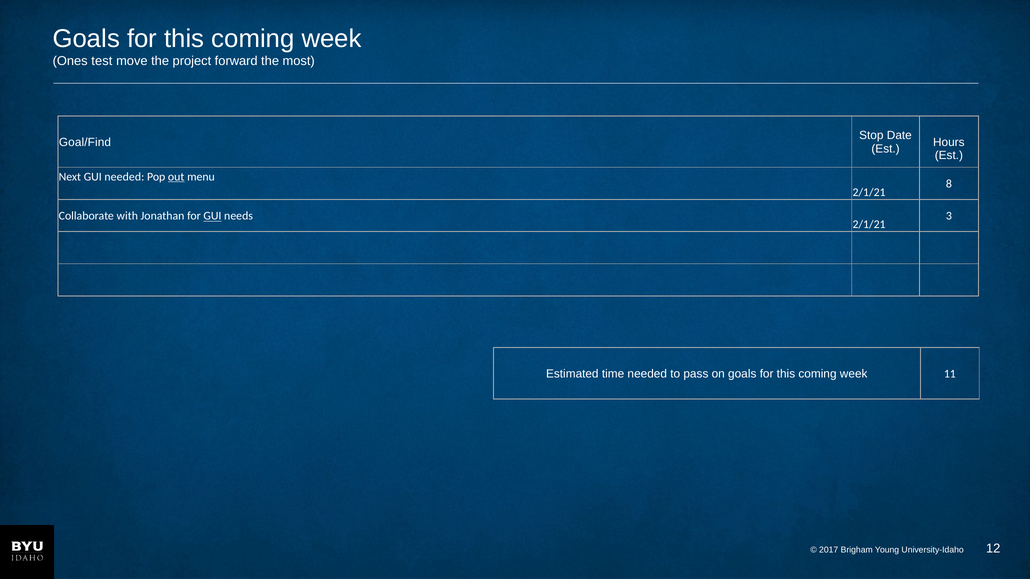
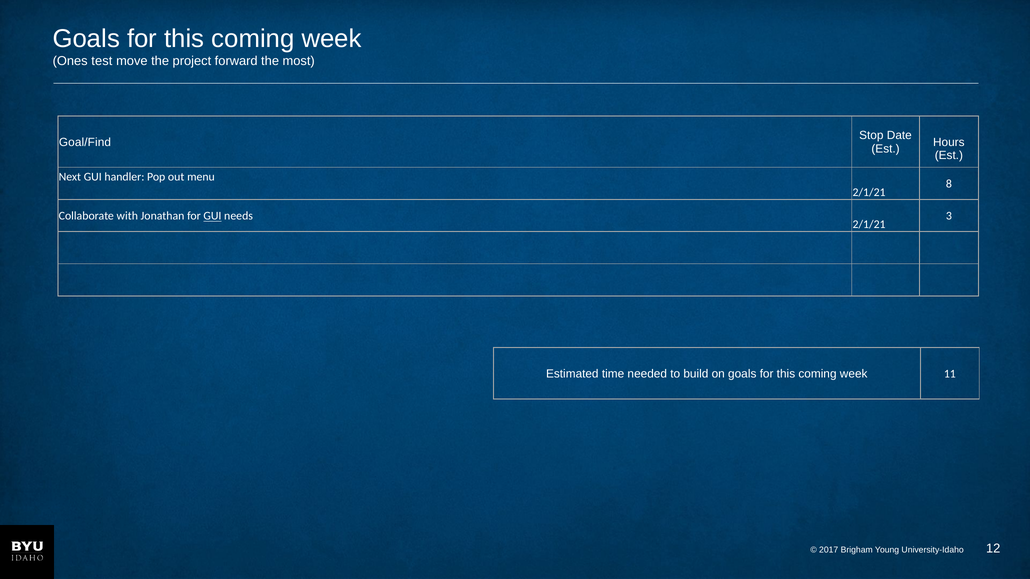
GUI needed: needed -> handler (124, 177)
out underline: present -> none (176, 177)
pass: pass -> build (696, 374)
